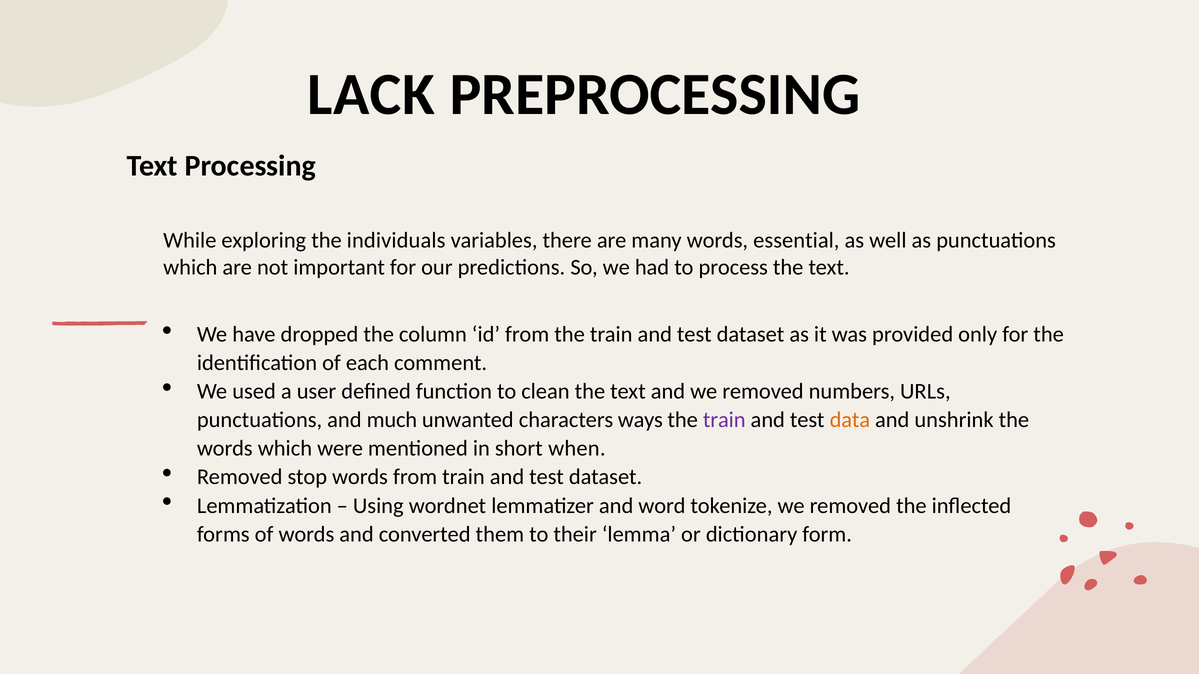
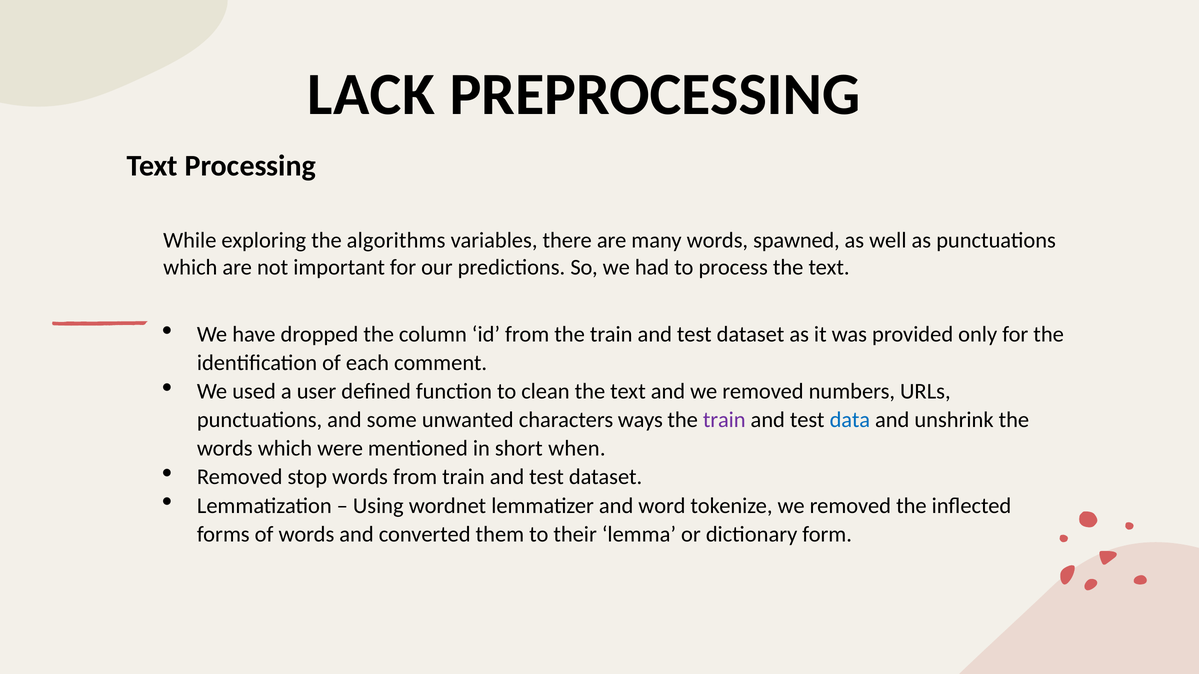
individuals: individuals -> algorithms (396, 240)
essential: essential -> spawned (796, 240)
much: much -> some (392, 420)
data colour: orange -> blue (850, 420)
